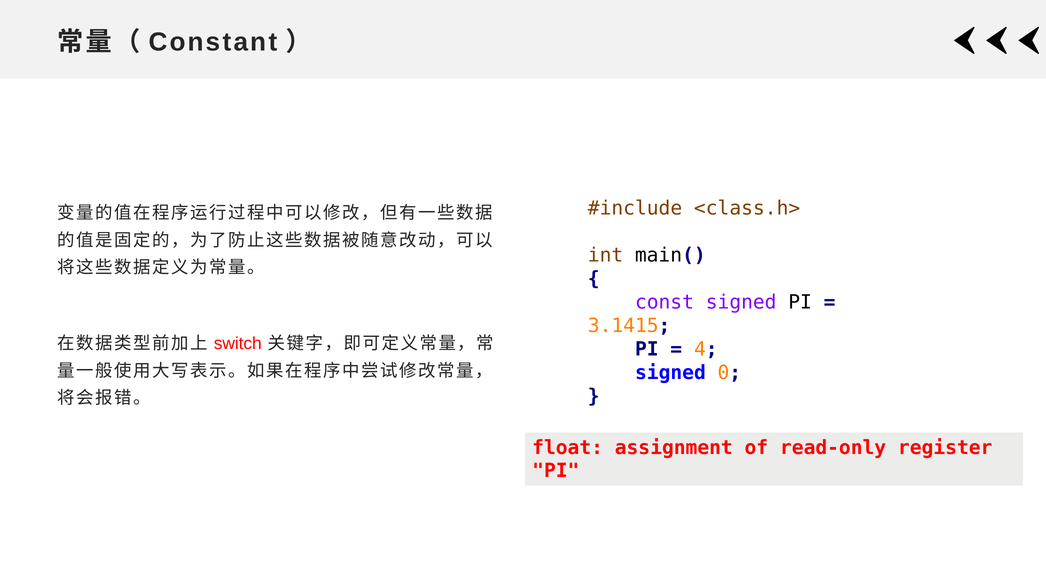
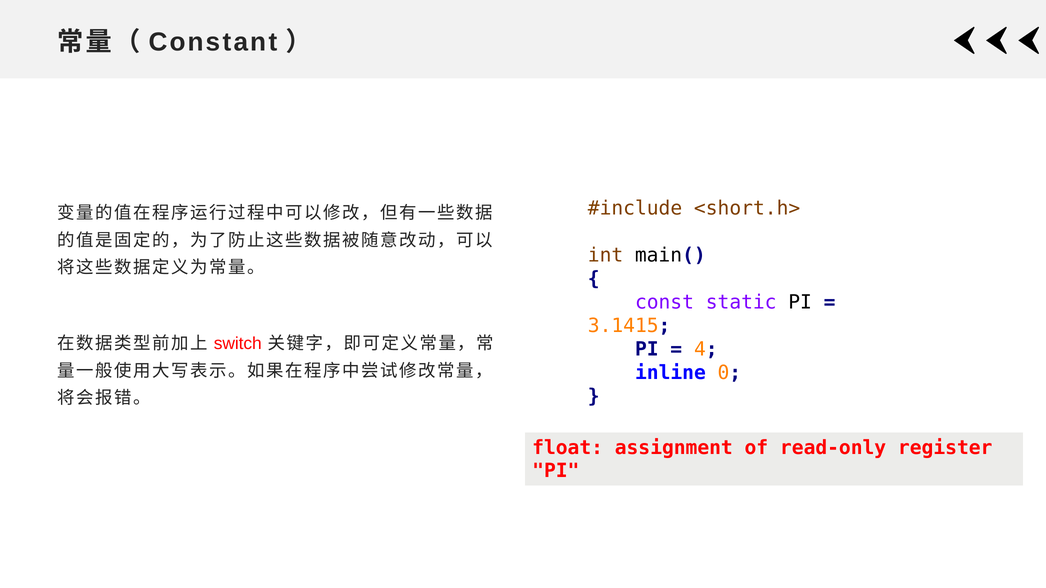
<class.h>: <class.h> -> <short.h> (747, 208)
const signed: signed -> static (741, 302)
signed: signed -> inline (670, 373)
